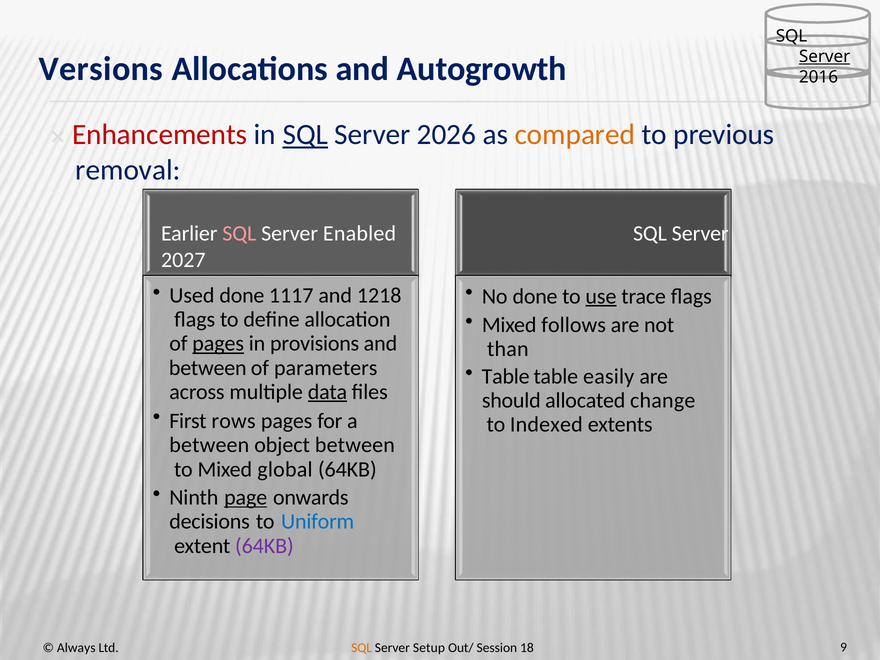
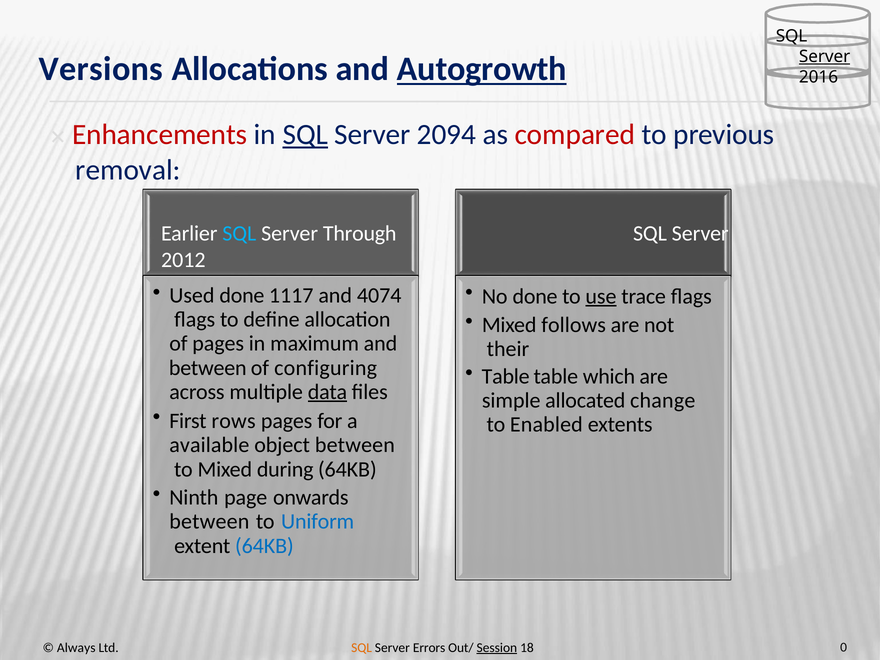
Autogrowth underline: none -> present (482, 69)
2026: 2026 -> 2094 (446, 135)
compared colour: orange -> red (575, 135)
SQL colour: pink -> light blue (239, 233)
Enabled: Enabled -> Through (360, 233)
2027: 2027 -> 2012 (183, 260)
1218: 1218 -> 4074 (379, 296)
pages underline: present -> none (218, 344)
provisions: provisions -> maximum (315, 344)
than: than -> their (508, 349)
parameters: parameters -> configuring (326, 368)
easily: easily -> which (609, 376)
should: should -> simple (511, 400)
Indexed: Indexed -> Enabled (546, 424)
between: between -> available (209, 445)
global: global -> during (285, 469)
page underline: present -> none (246, 497)
decisions: decisions -> between (209, 522)
64KB colour: purple -> blue (264, 546)
Setup: Setup -> Errors (429, 648)
Session underline: none -> present (497, 648)
9: 9 -> 0 (844, 647)
